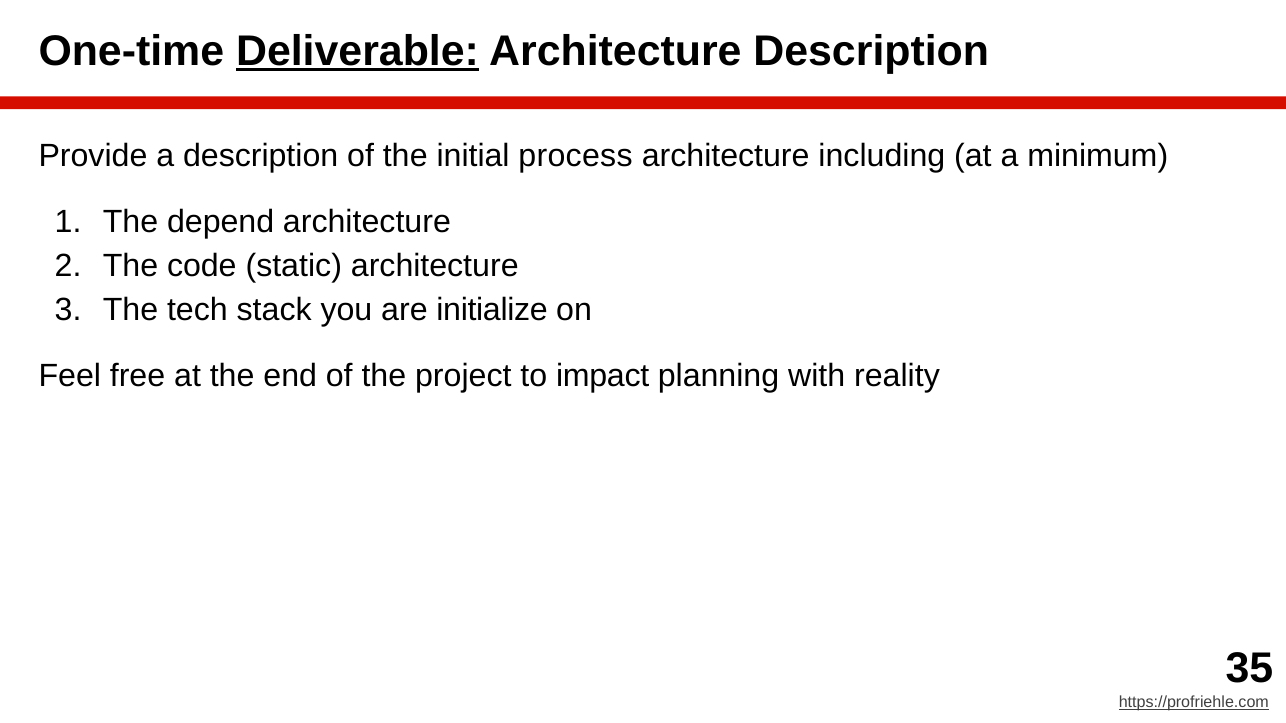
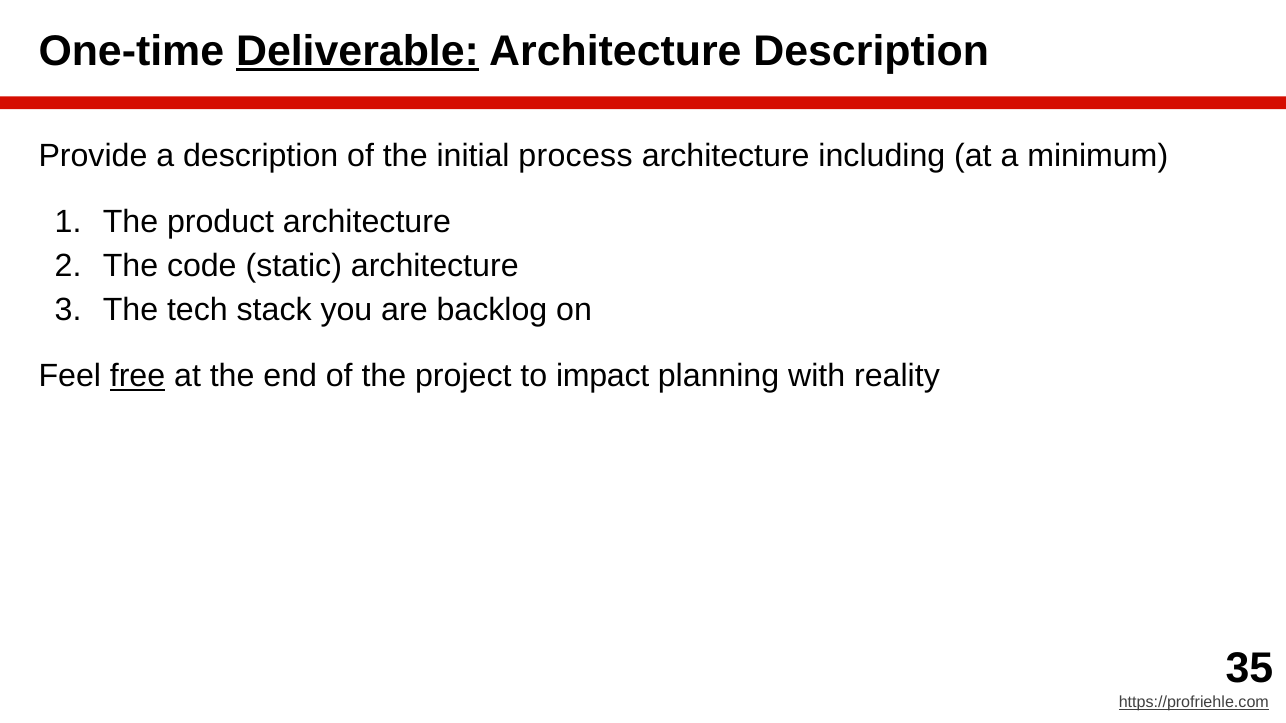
depend: depend -> product (221, 222)
initialize: initialize -> backlog (492, 310)
free underline: none -> present (138, 376)
